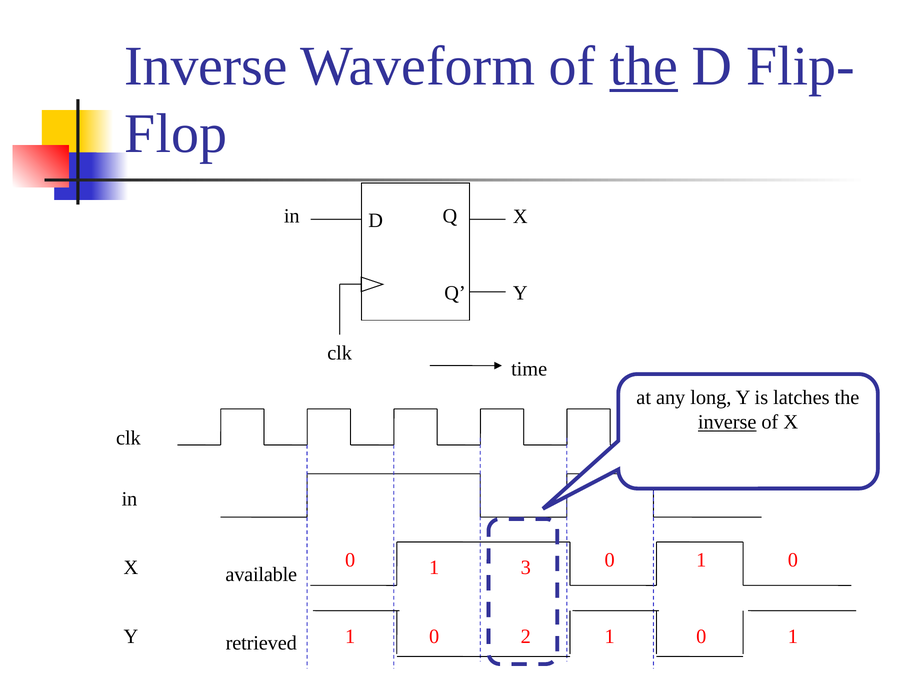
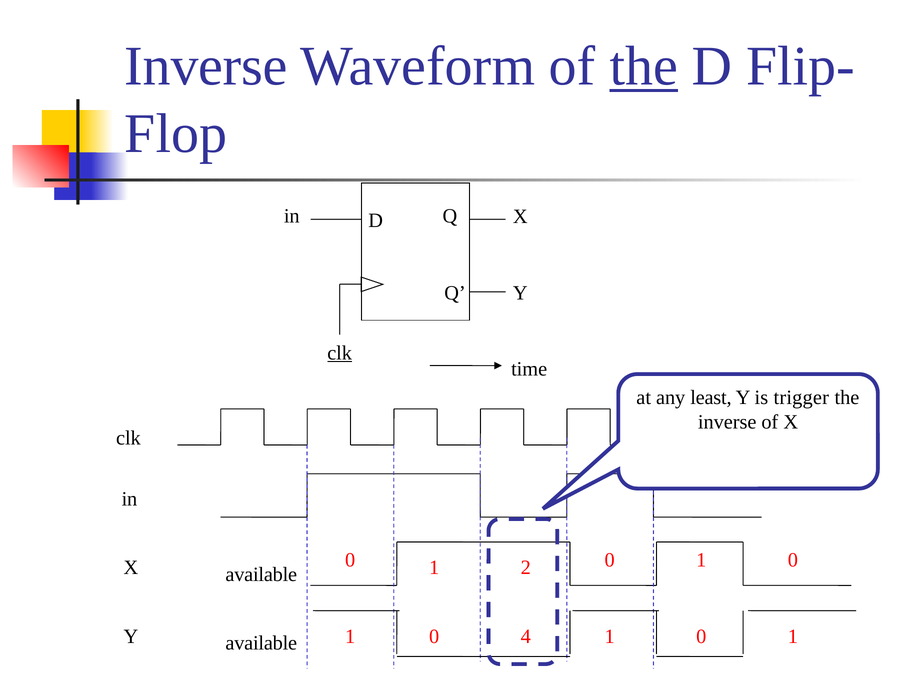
clk underline: none -> present (340, 353)
long: long -> least (711, 398)
latches: latches -> trigger (801, 398)
inverse underline: present -> none (727, 422)
3: 3 -> 2 (526, 568)
Y retrieved: retrieved -> available (261, 643)
2: 2 -> 4 (526, 636)
